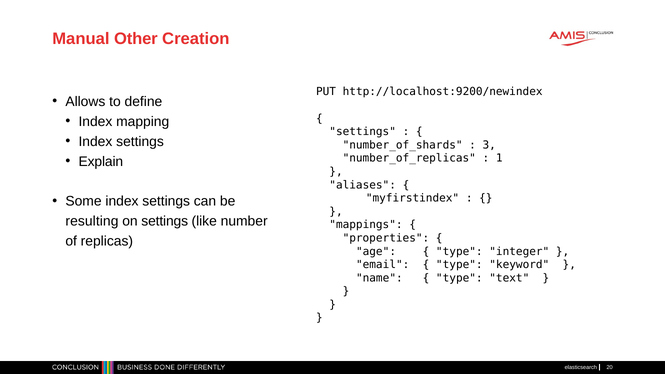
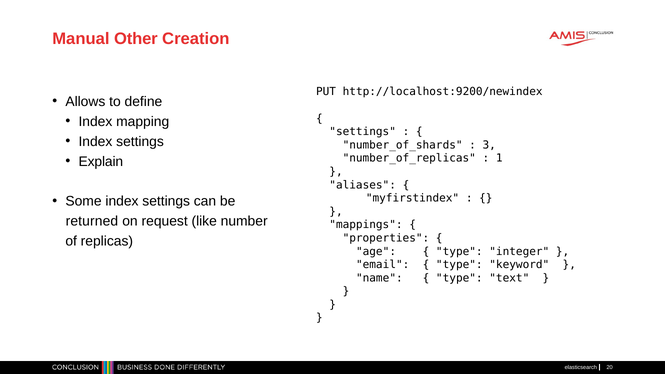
resulting: resulting -> returned (92, 221)
on settings: settings -> request (165, 221)
